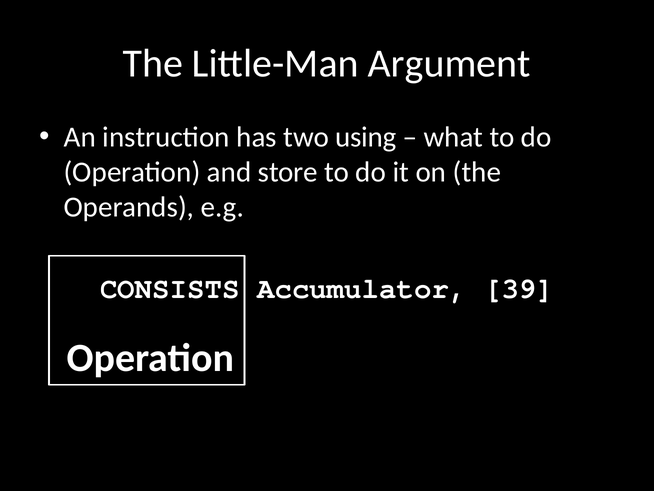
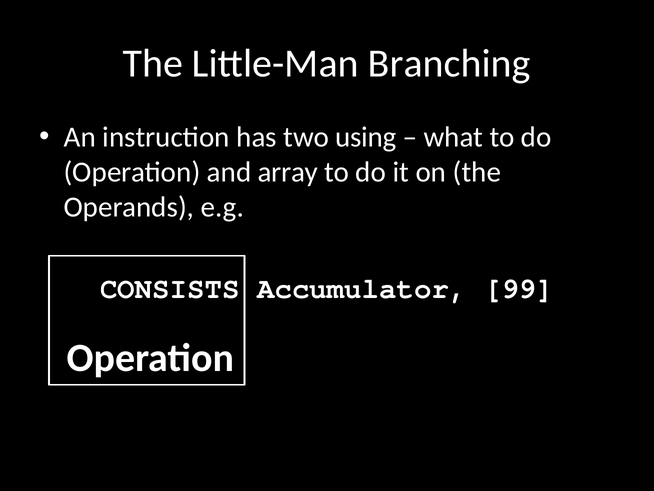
Argument: Argument -> Branching (449, 63)
store: store -> array (288, 172)
39: 39 -> 99 (519, 289)
